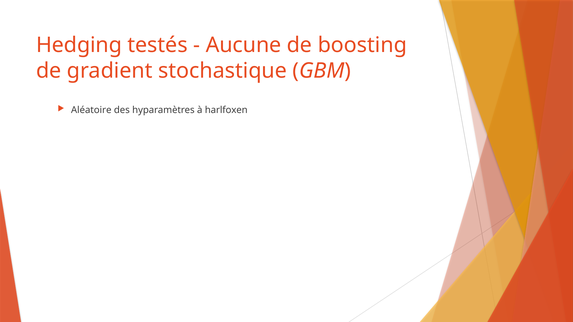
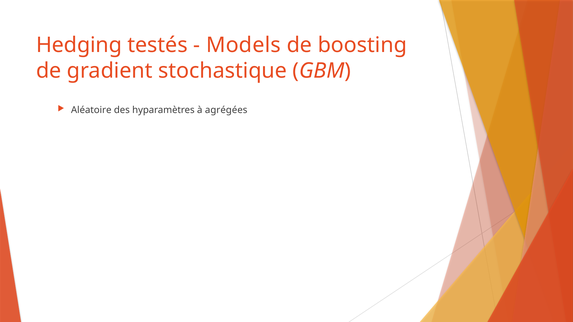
Aucune: Aucune -> Models (243, 45)
harlfoxen: harlfoxen -> agrégées (226, 110)
